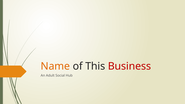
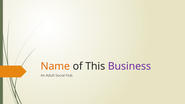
Business colour: red -> purple (129, 66)
